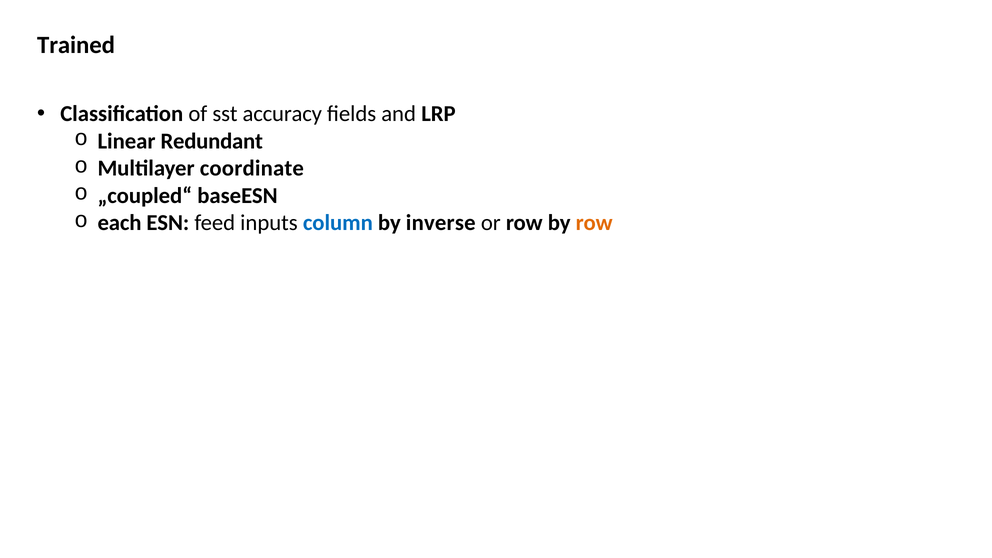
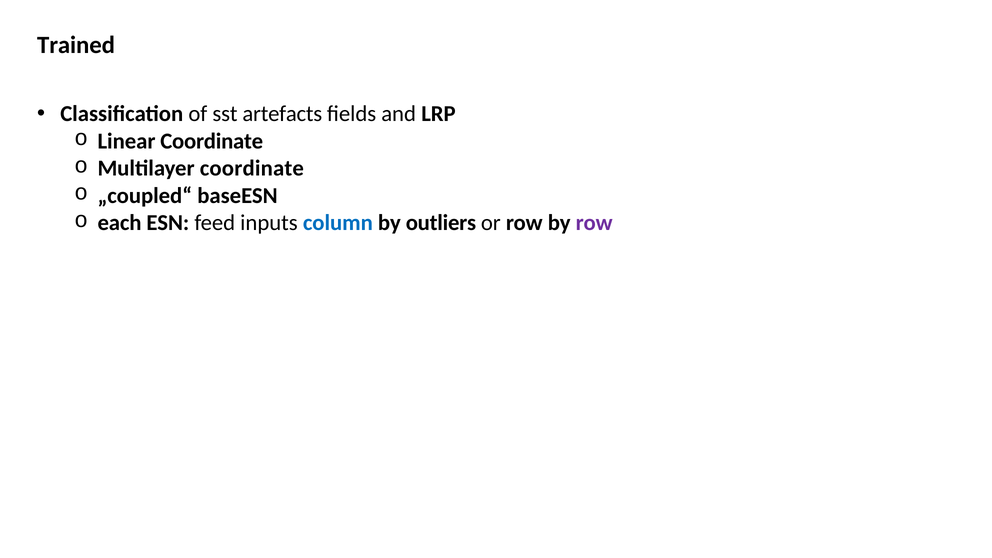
accuracy: accuracy -> artefacts (282, 114)
Linear Redundant: Redundant -> Coordinate (212, 141)
inverse: inverse -> outliers (441, 223)
row colour: orange -> purple (594, 223)
